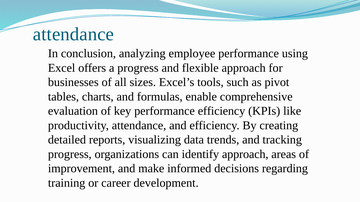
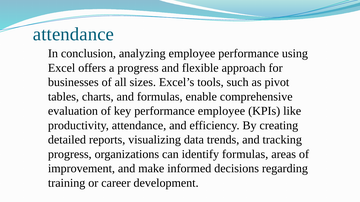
performance efficiency: efficiency -> employee (221, 111)
identify approach: approach -> formulas (245, 154)
